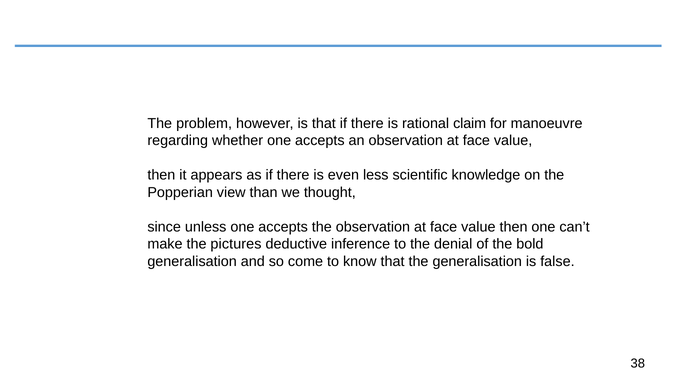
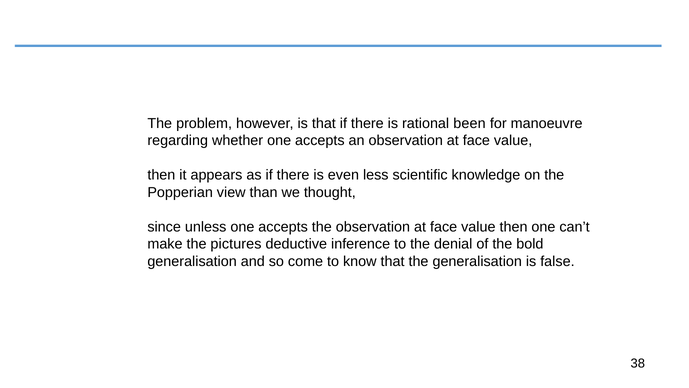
claim: claim -> been (469, 123)
